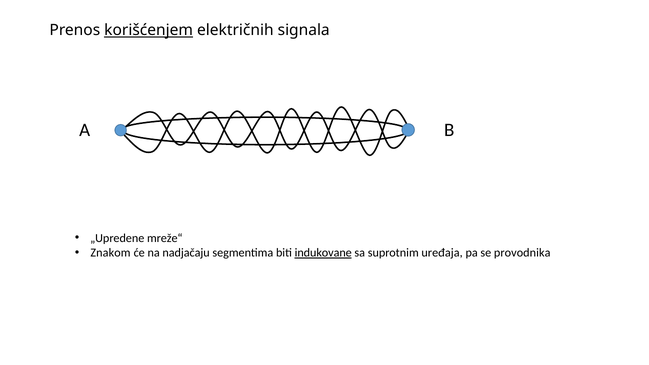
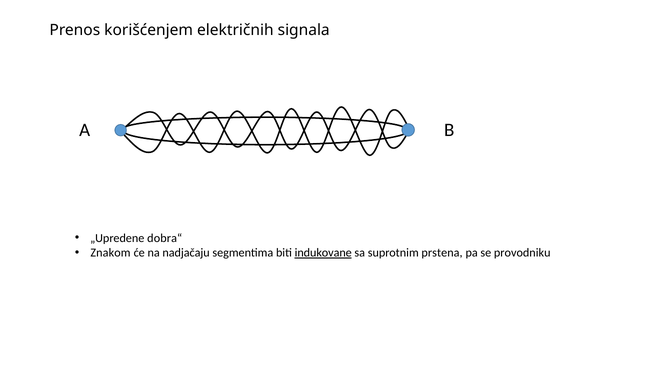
korišćenjem underline: present -> none (149, 30)
mreže“: mreže“ -> dobra“ (165, 238)
uređaja: uređaja -> prstena (442, 253)
provodnika: provodnika -> provodniku (522, 253)
